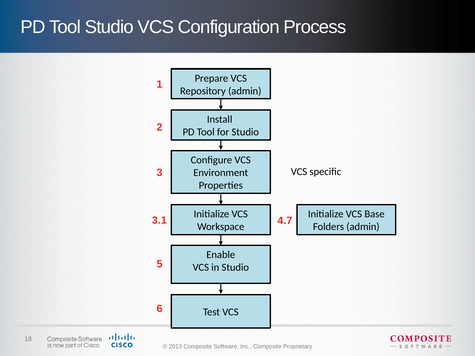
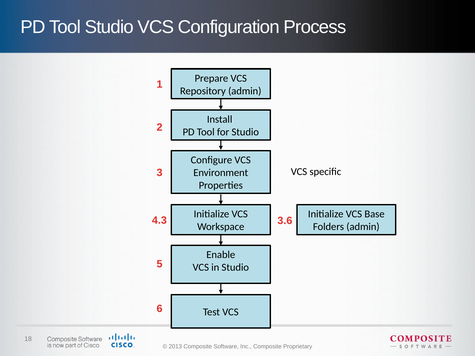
3.1: 3.1 -> 4.3 (159, 221)
4.7: 4.7 -> 3.6 (285, 221)
